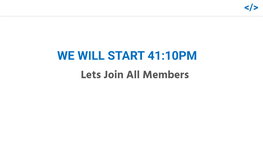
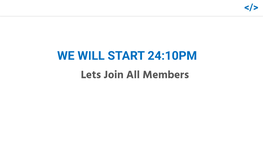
41:10PM: 41:10PM -> 24:10PM (172, 56)
